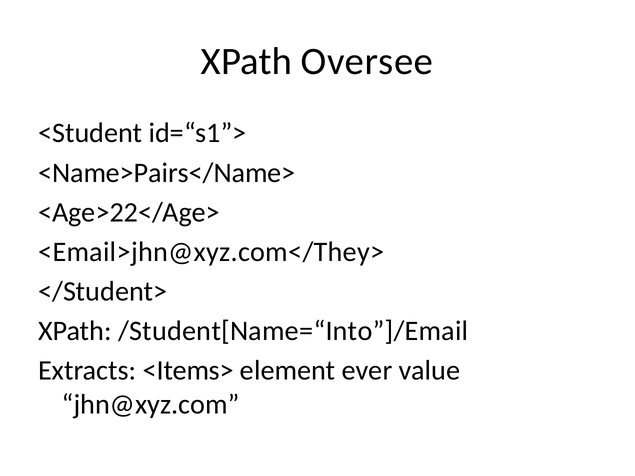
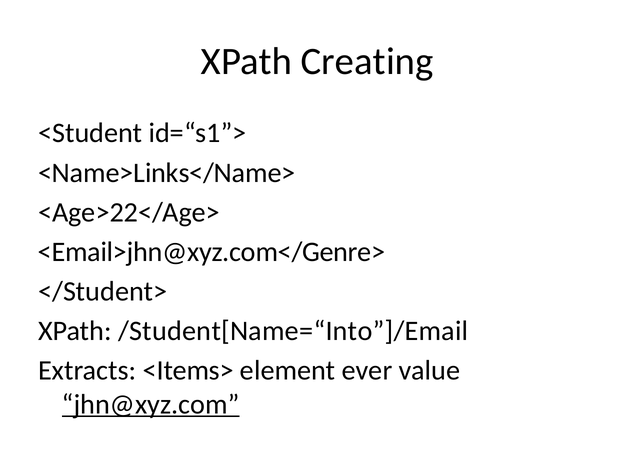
Oversee: Oversee -> Creating (367, 61)
<Name>Pairs</Name>: <Name>Pairs</Name> -> <Name>Links</Name> (167, 173)
<Email>jhn@xyz.com</They>: <Email>jhn@xyz.com</They> -> <Email>jhn@xyz.com</Genre> (212, 252)
jhn@xyz.com underline: none -> present (151, 404)
